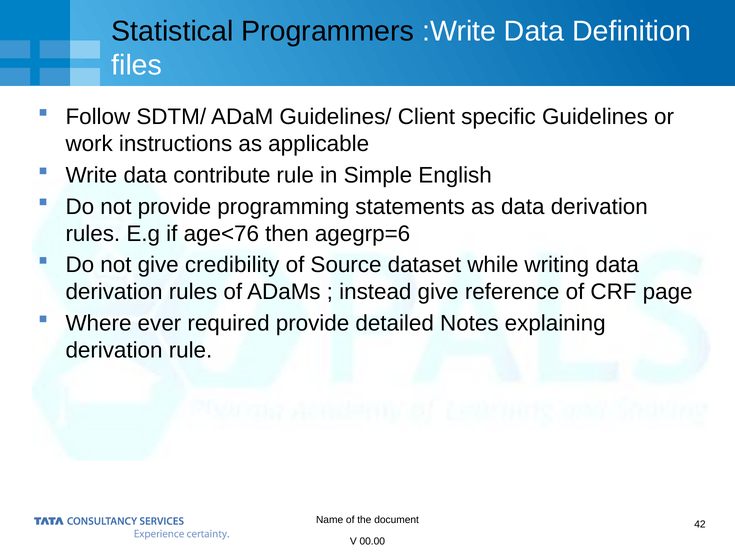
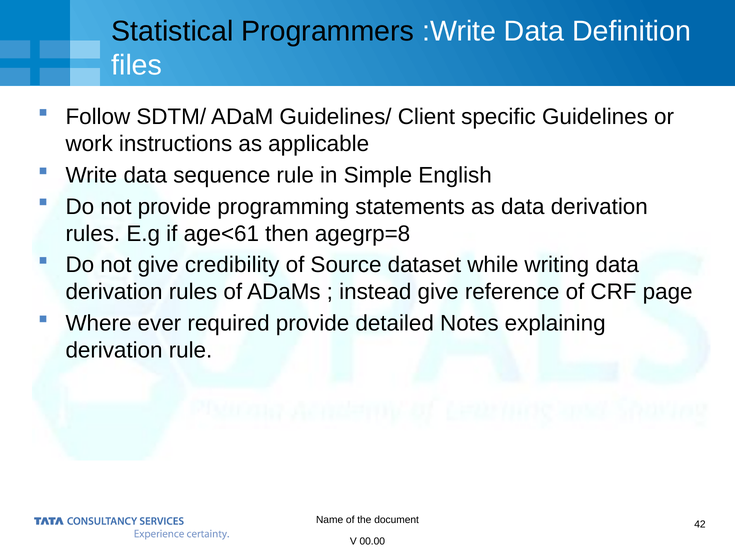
contribute: contribute -> sequence (222, 175)
age<76: age<76 -> age<61 (221, 233)
agegrp=6: agegrp=6 -> agegrp=8 (363, 233)
